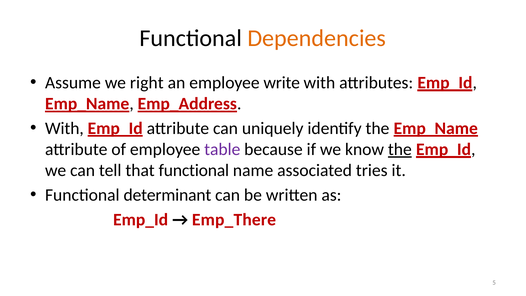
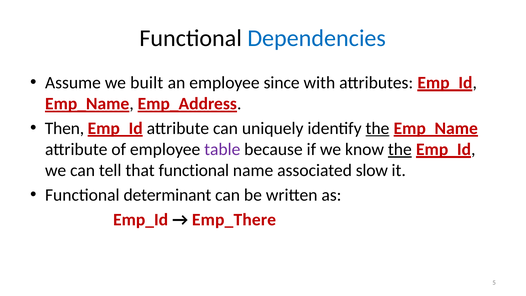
Dependencies colour: orange -> blue (317, 38)
right: right -> built (147, 83)
write: write -> since (282, 83)
With: With -> Then (64, 128)
the underline: none -> present (377, 128)
tries: tries -> slow (372, 170)
